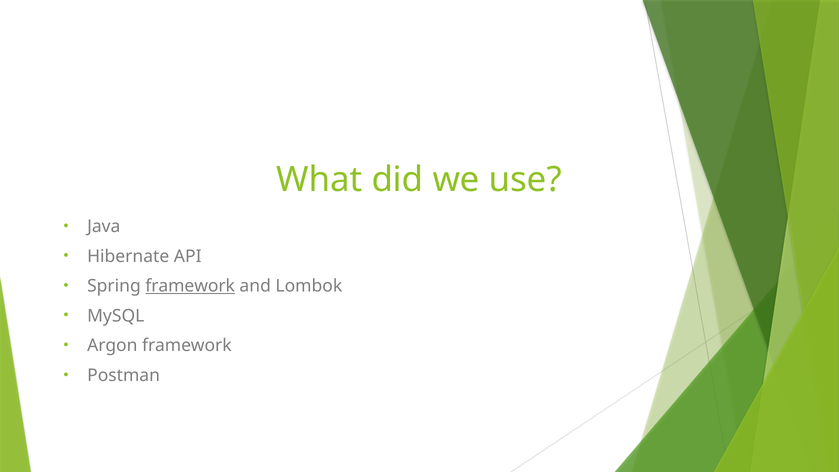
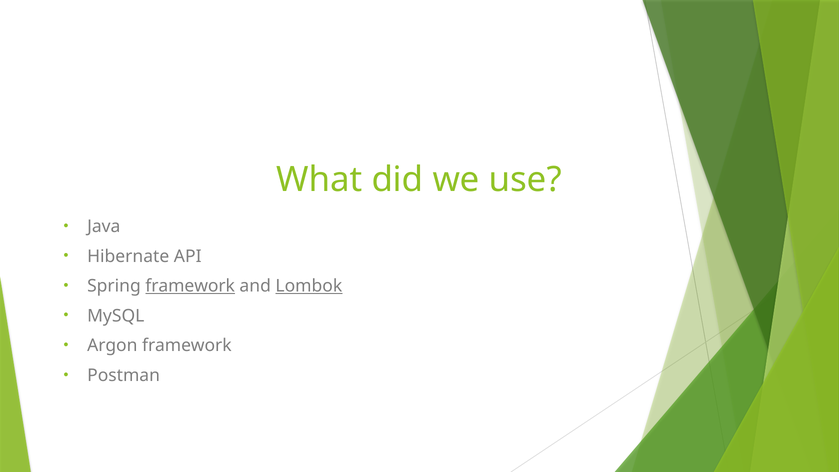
Lombok underline: none -> present (309, 286)
